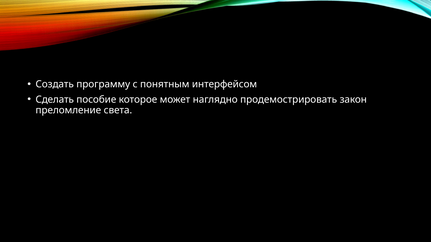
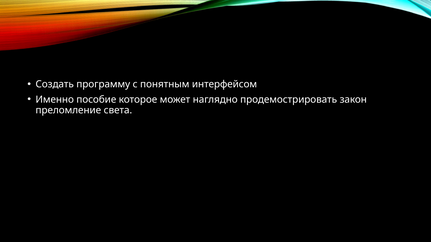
Сделать: Сделать -> Именно (55, 100)
